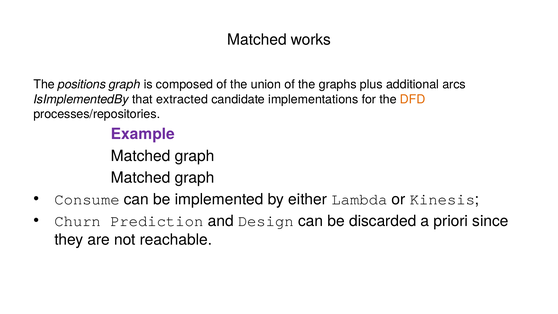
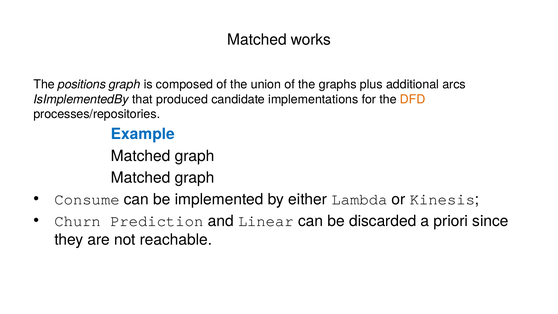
extracted: extracted -> produced (182, 99)
Example colour: purple -> blue (143, 134)
Design: Design -> Linear (266, 221)
